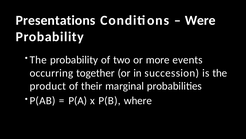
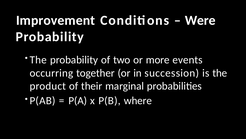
Presentations: Presentations -> Improvement (56, 20)
